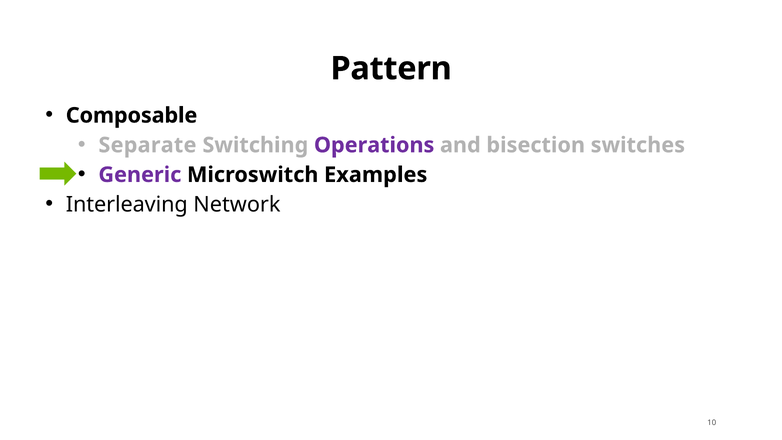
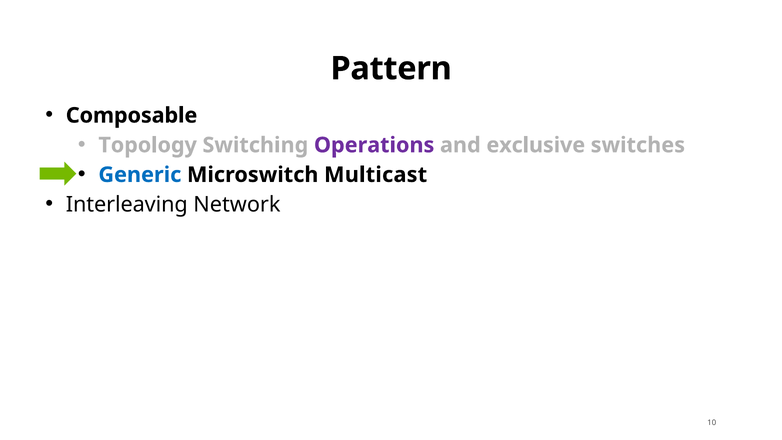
Separate: Separate -> Topology (148, 145)
bisection: bisection -> exclusive (536, 145)
Generic colour: purple -> blue (140, 175)
Examples: Examples -> Multicast (376, 175)
